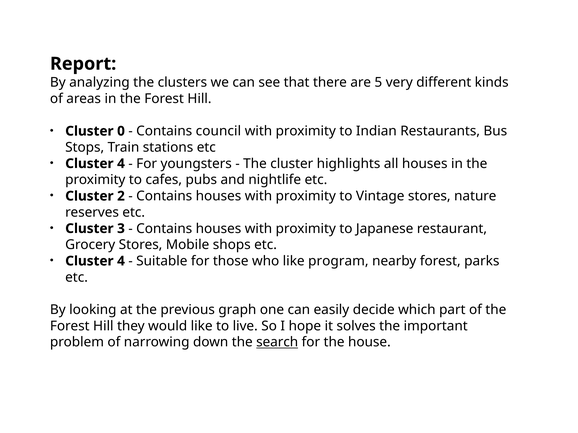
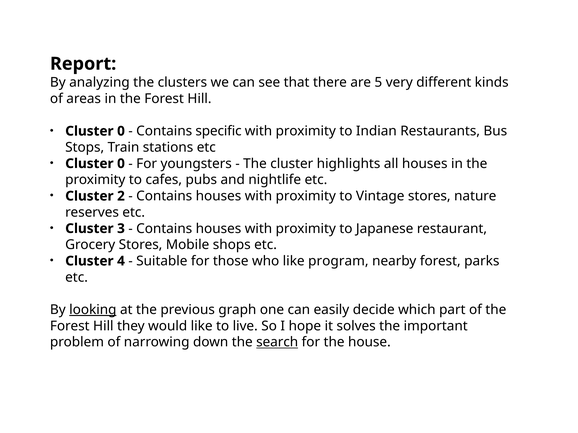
council: council -> specific (219, 131)
4: 4 -> 0 (121, 164)
looking underline: none -> present (93, 310)
